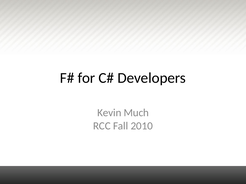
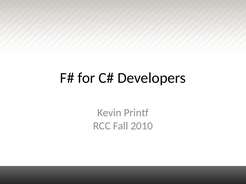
Much: Much -> Printf (136, 113)
